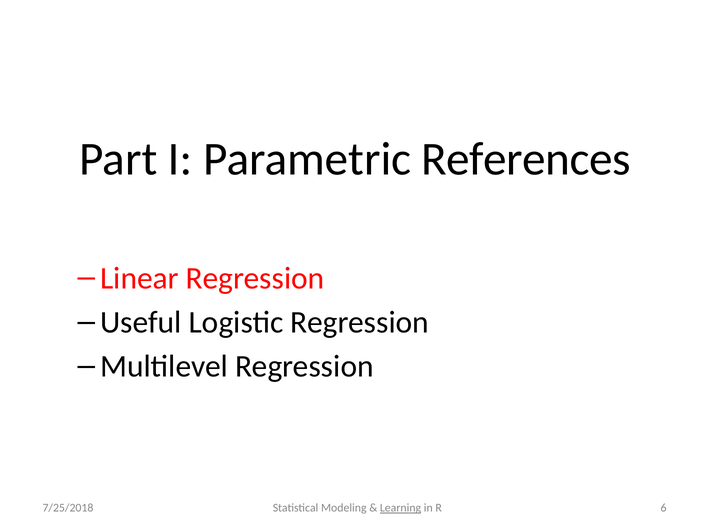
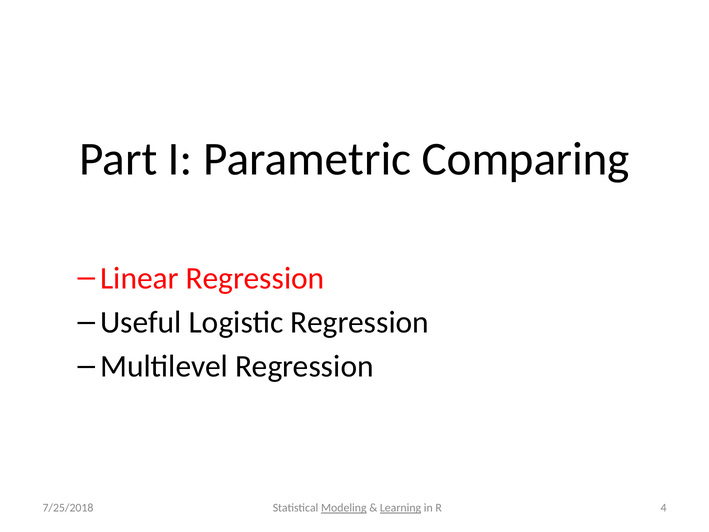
References: References -> Comparing (526, 159)
Modeling underline: none -> present (344, 508)
6: 6 -> 4 (664, 508)
